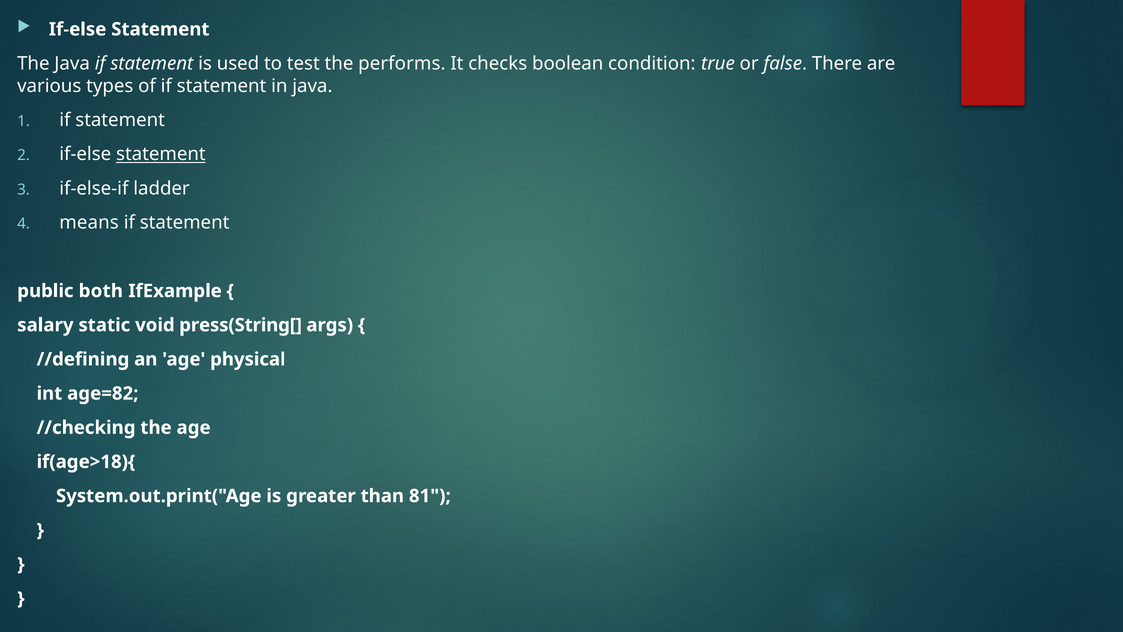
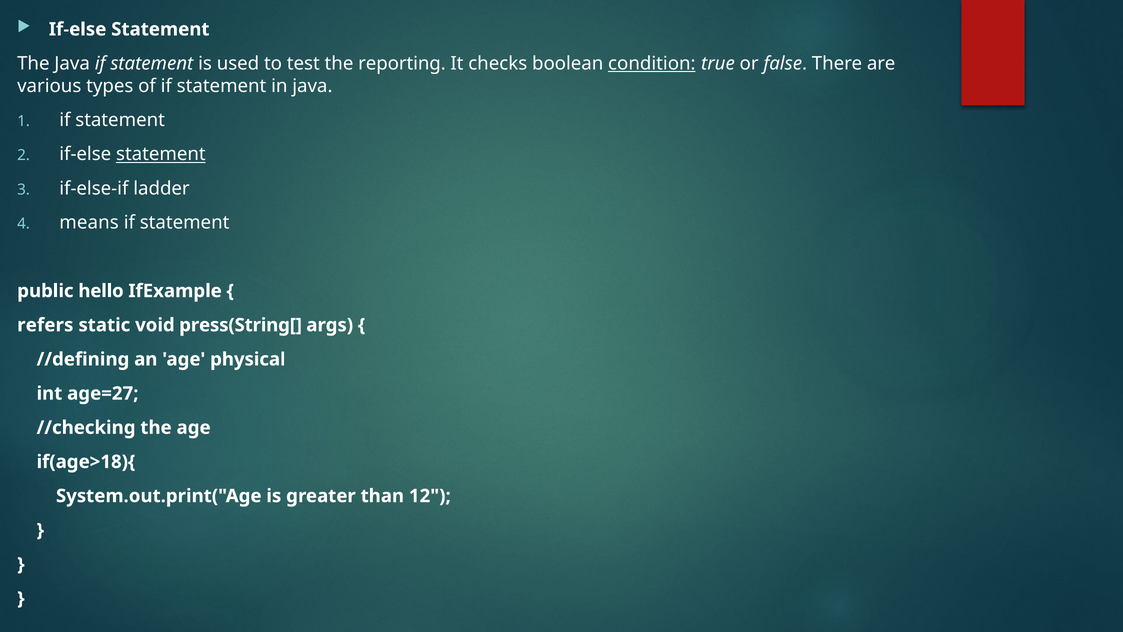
performs: performs -> reporting (402, 63)
condition underline: none -> present (652, 63)
both: both -> hello (101, 291)
salary: salary -> refers (45, 325)
age=82: age=82 -> age=27 (103, 393)
81: 81 -> 12 (430, 496)
